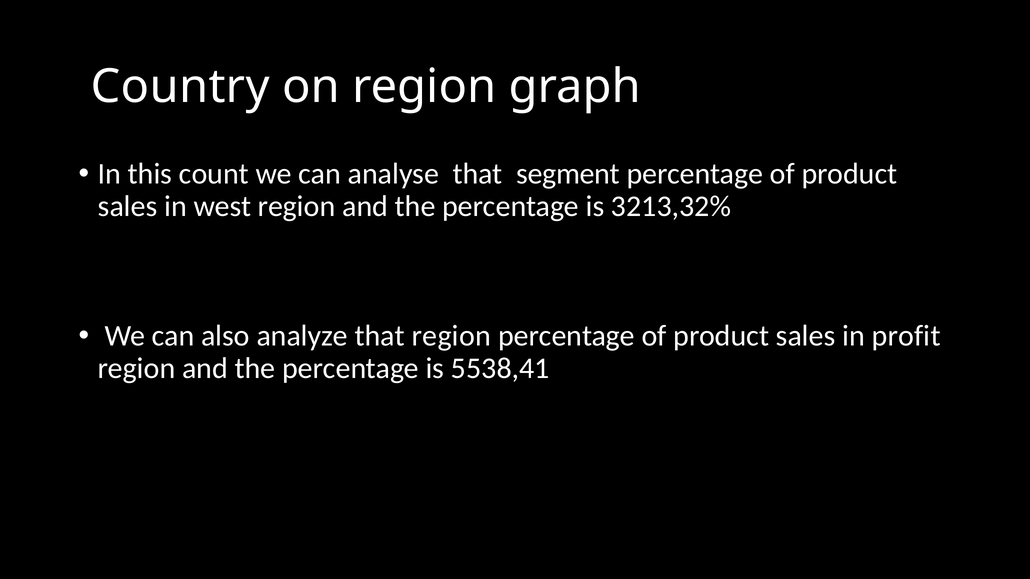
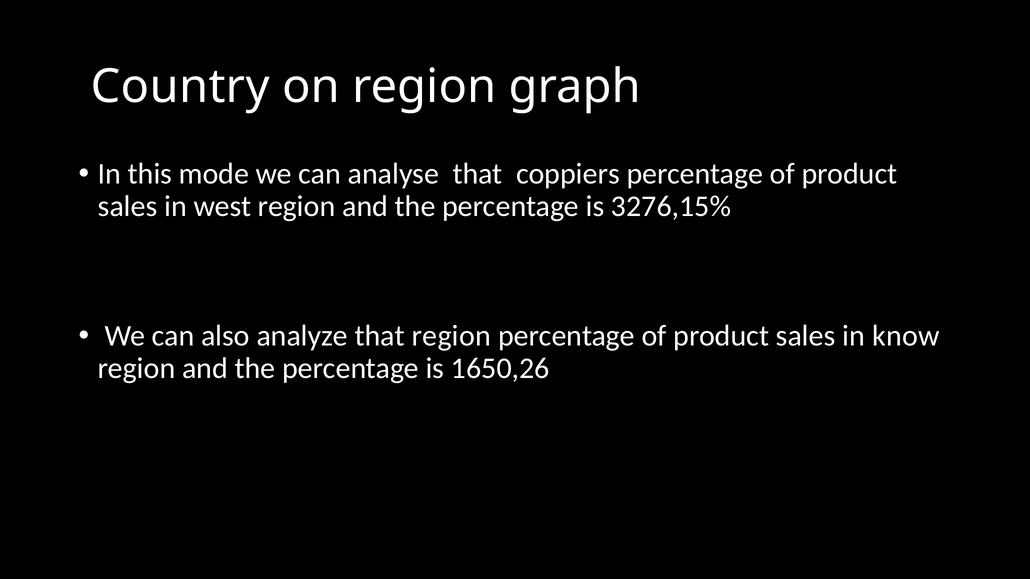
count: count -> mode (214, 174)
segment: segment -> coppiers (568, 174)
3213,32%: 3213,32% -> 3276,15% (671, 207)
profit: profit -> know (906, 336)
5538,41: 5538,41 -> 1650,26 (500, 369)
